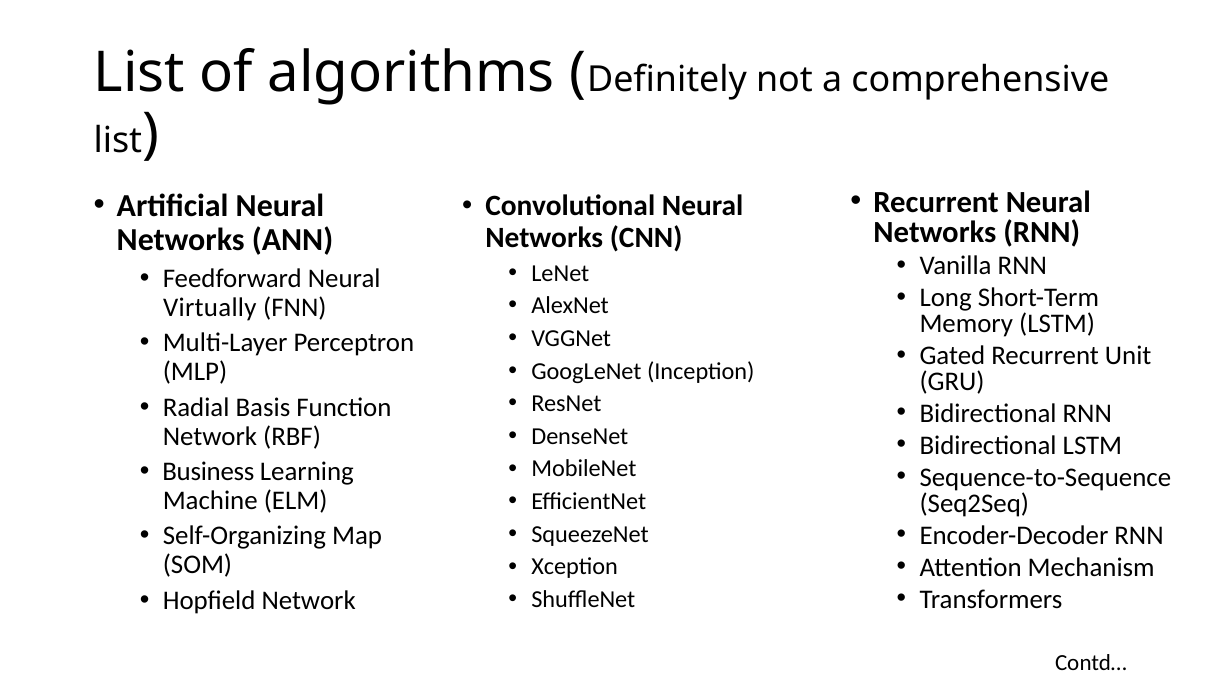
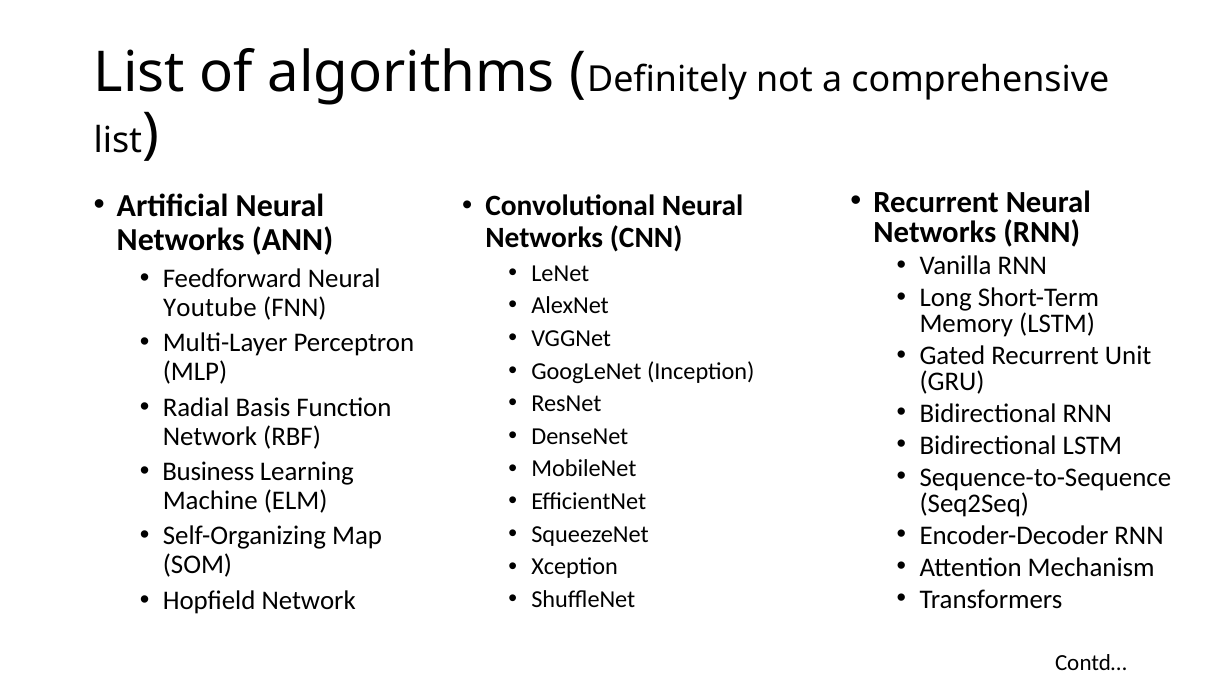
Virtually: Virtually -> Youtube (210, 307)
